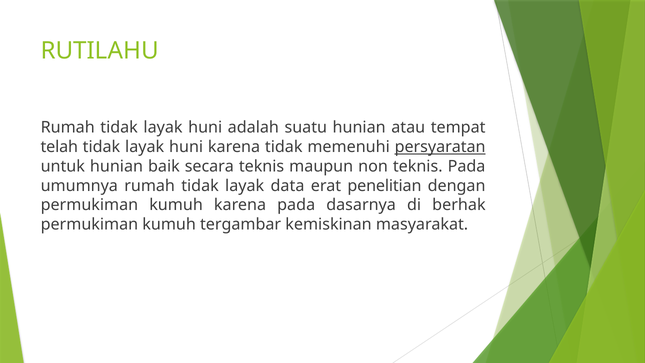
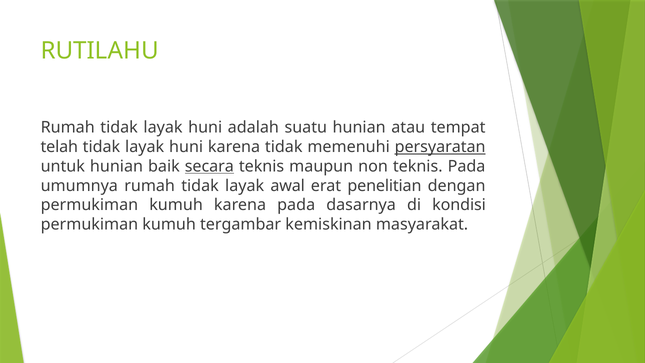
secara underline: none -> present (209, 166)
data: data -> awal (288, 186)
berhak: berhak -> kondisi (459, 205)
